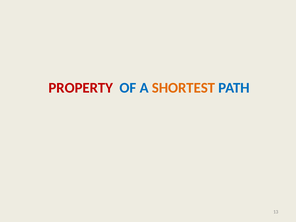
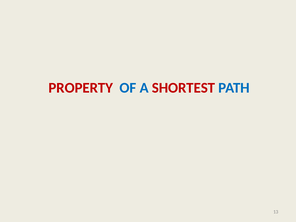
SHORTEST colour: orange -> red (184, 88)
